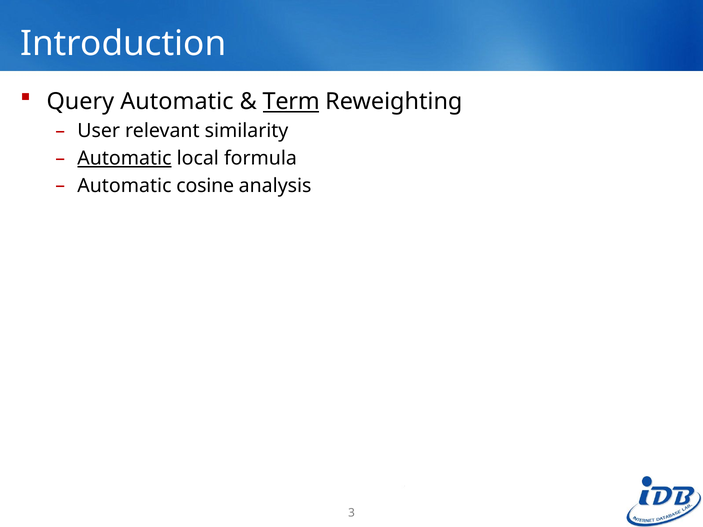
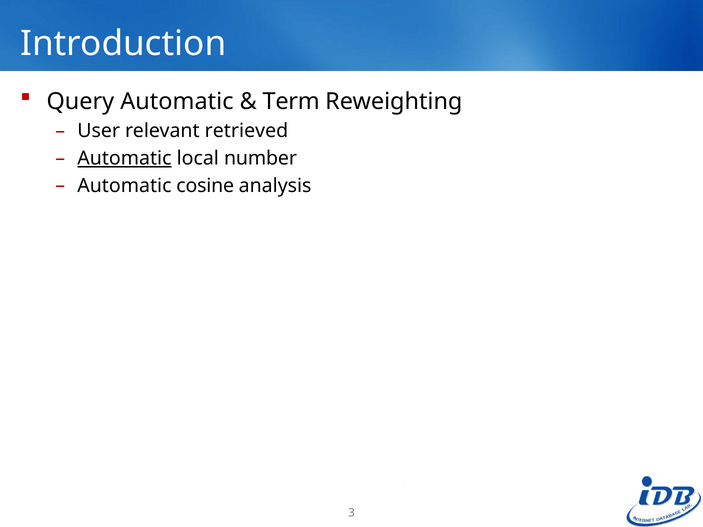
Term underline: present -> none (291, 102)
similarity: similarity -> retrieved (246, 131)
formula: formula -> number (260, 158)
